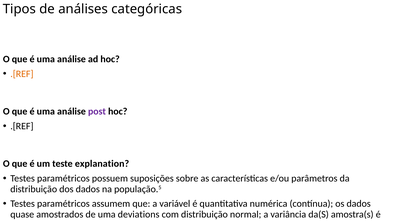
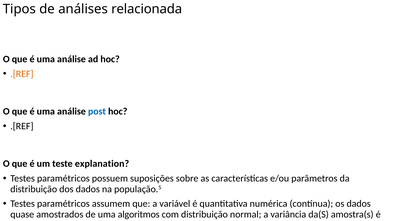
categóricas: categóricas -> relacionada (147, 9)
post colour: purple -> blue (97, 112)
deviations: deviations -> algoritmos (139, 215)
